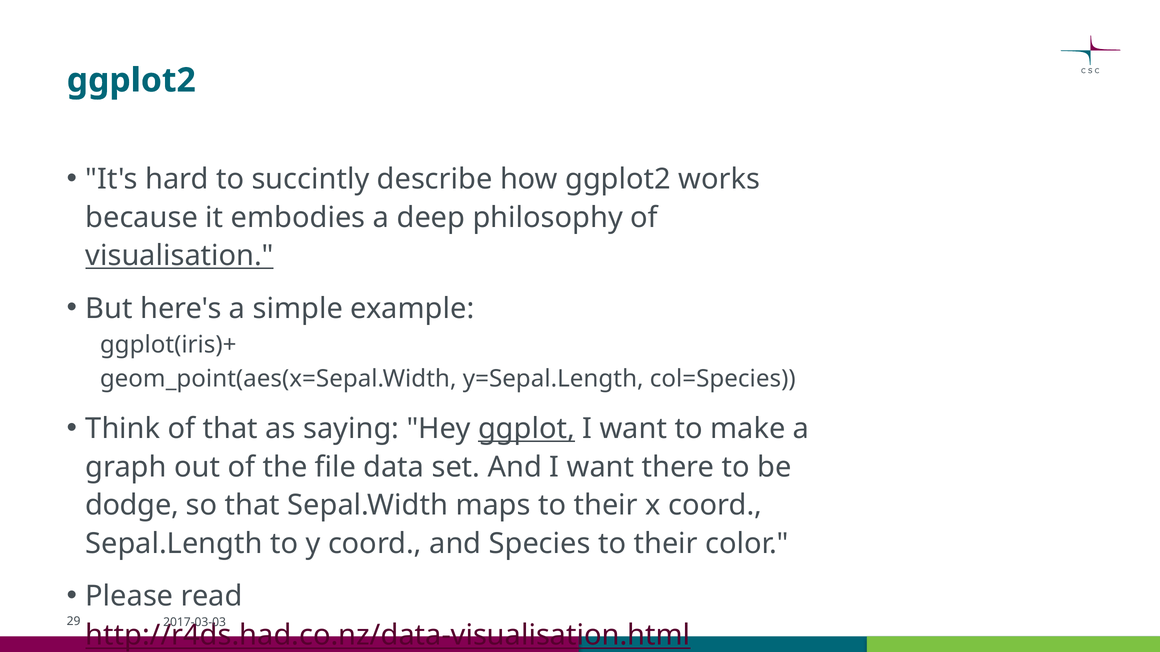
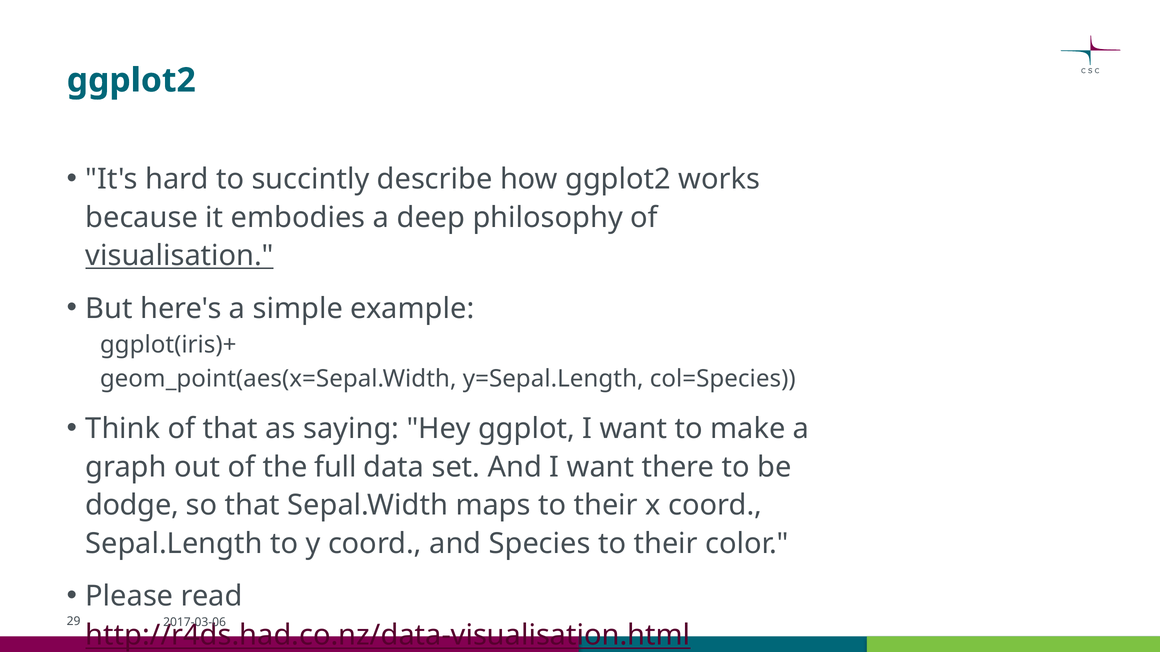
ggplot underline: present -> none (526, 429)
file: file -> full (335, 467)
2017-03-03: 2017-03-03 -> 2017-03-06 (195, 623)
